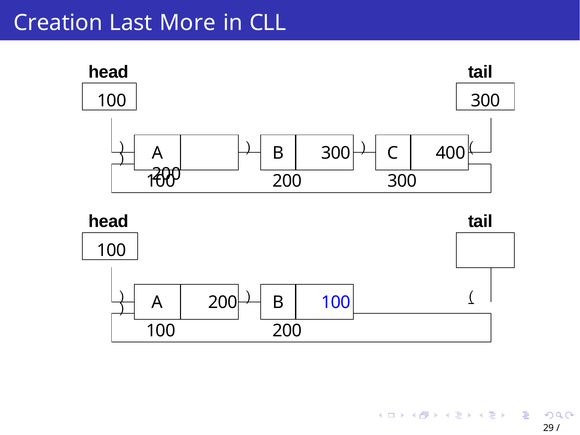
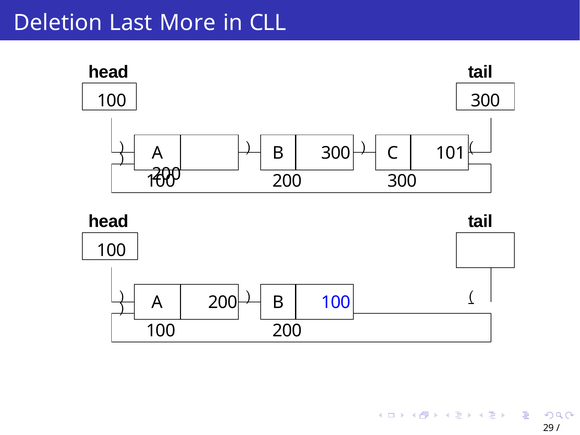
Creation: Creation -> Deletion (58, 23)
400: 400 -> 101 (451, 153)
